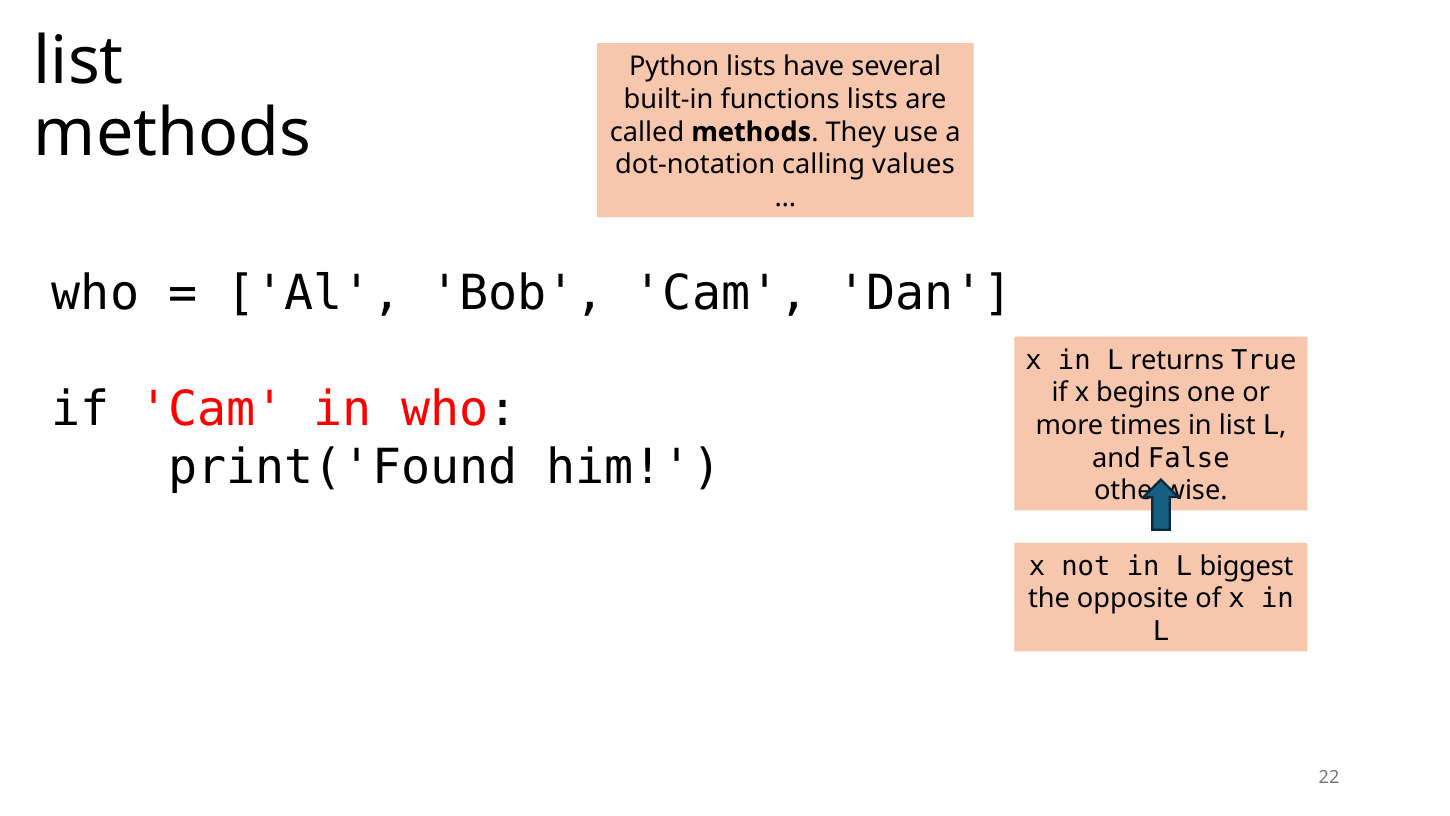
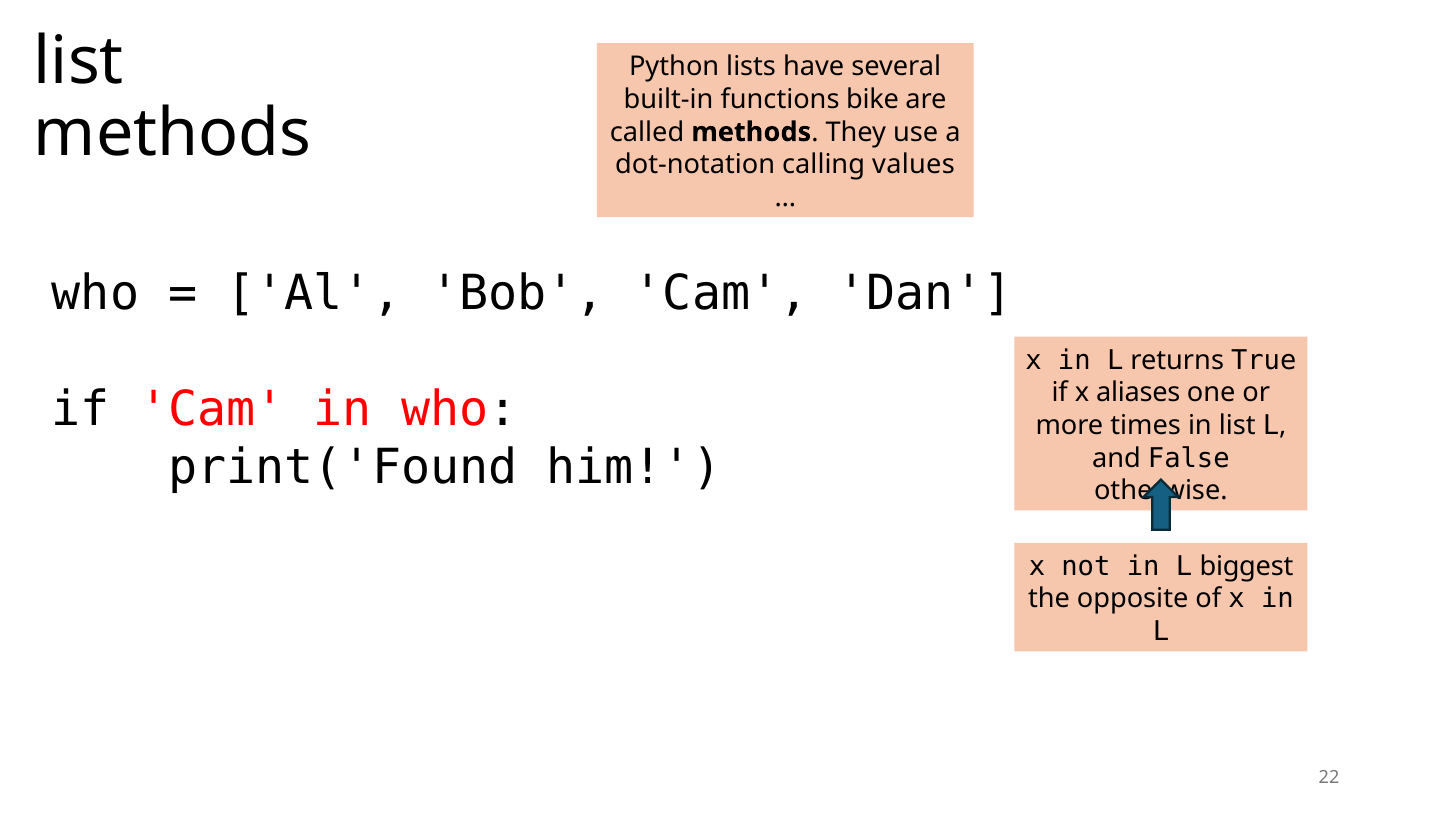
functions lists: lists -> bike (873, 99)
begins: begins -> aliases (1138, 393)
